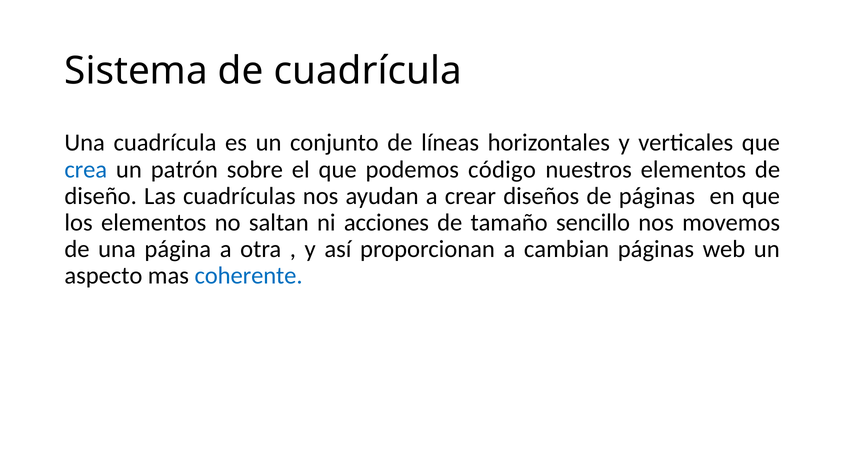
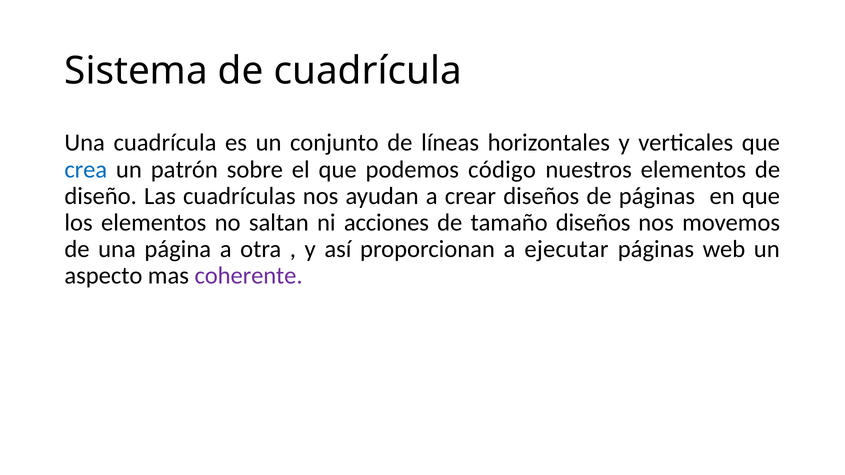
tamaño sencillo: sencillo -> diseños (593, 223)
cambian: cambian -> ejecutar (566, 249)
coherente colour: blue -> purple (249, 276)
